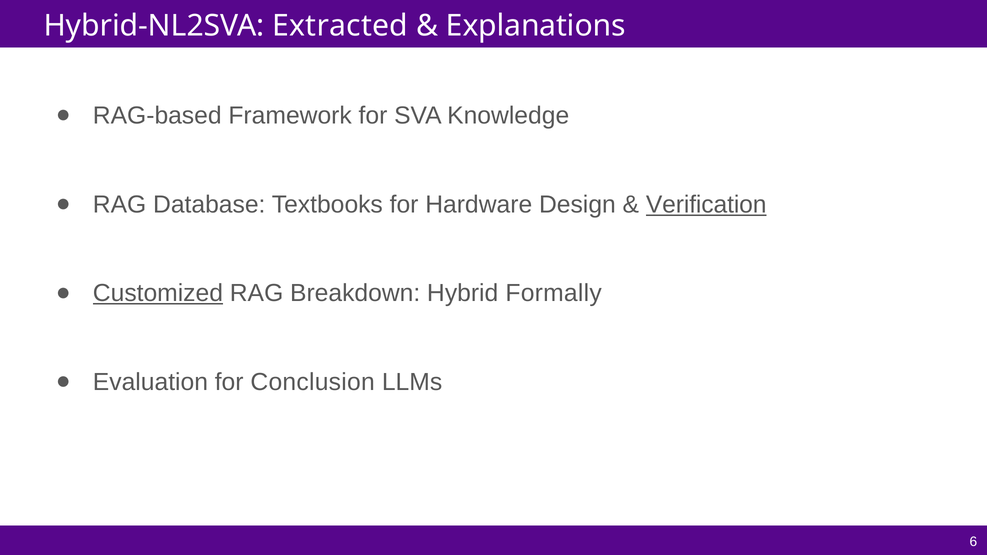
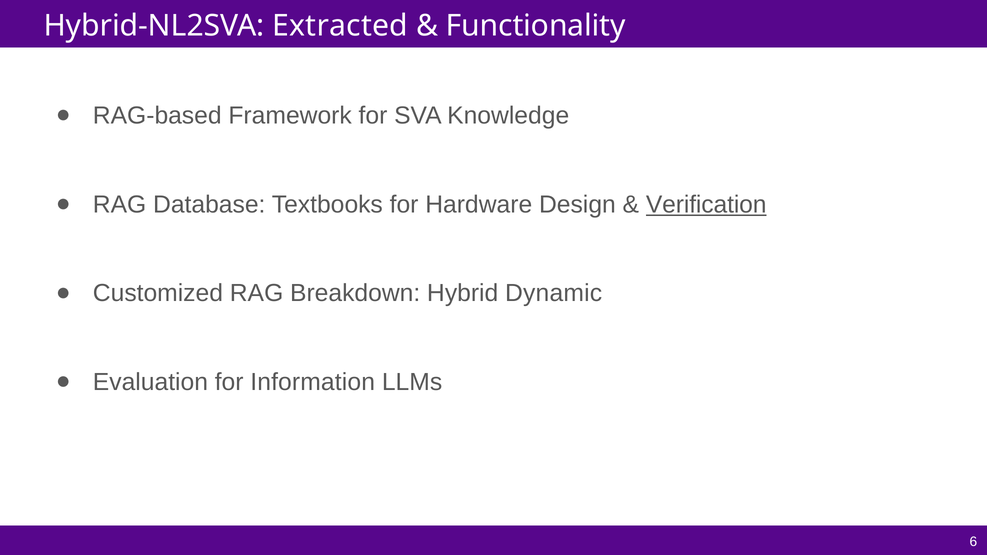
Explanations: Explanations -> Functionality (536, 26)
Customized underline: present -> none (158, 293)
Formally: Formally -> Dynamic (554, 293)
Conclusion: Conclusion -> Information (313, 382)
